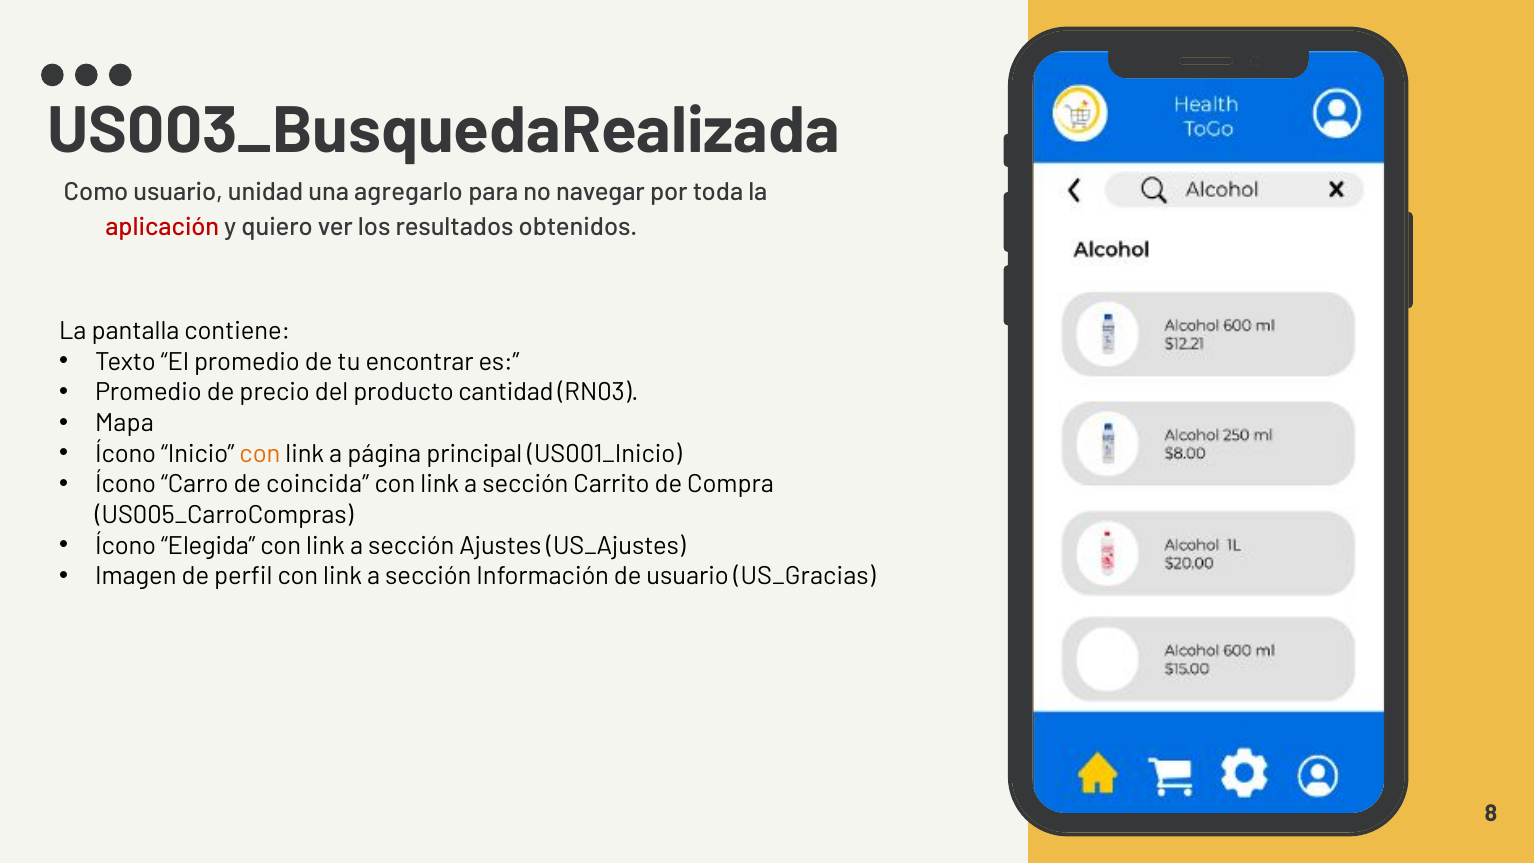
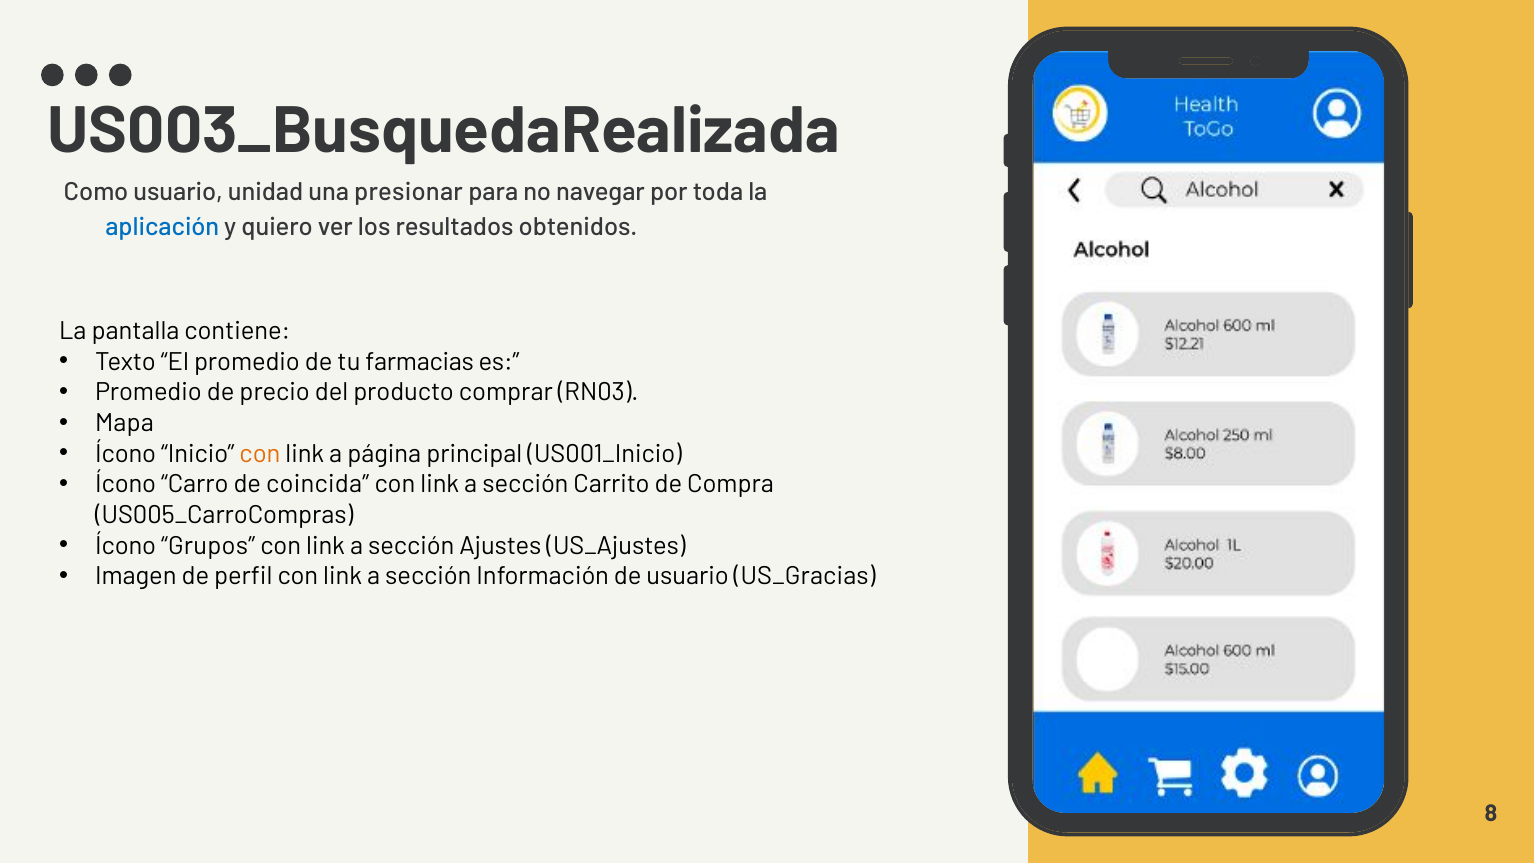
agregarlo: agregarlo -> presionar (408, 192)
aplicación colour: red -> blue (162, 227)
encontrar: encontrar -> farmacias (420, 362)
cantidad: cantidad -> comprar (506, 392)
Elegida: Elegida -> Grupos (208, 546)
